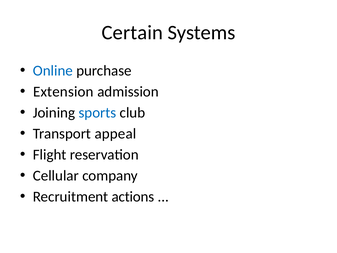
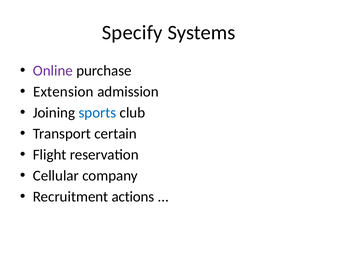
Certain: Certain -> Specify (132, 33)
Online colour: blue -> purple (53, 71)
appeal: appeal -> certain (116, 134)
